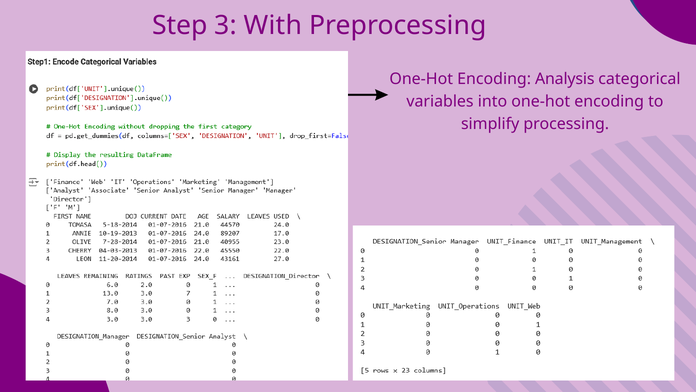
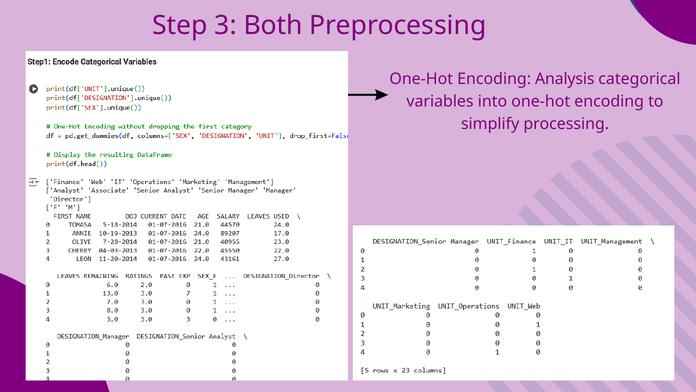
With: With -> Both (273, 25)
